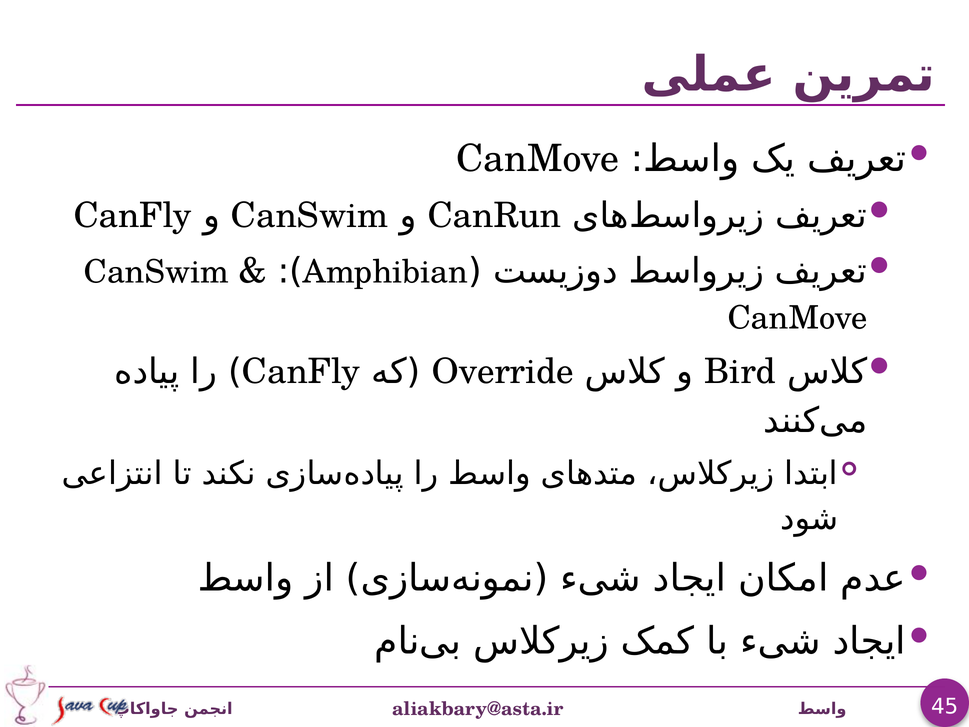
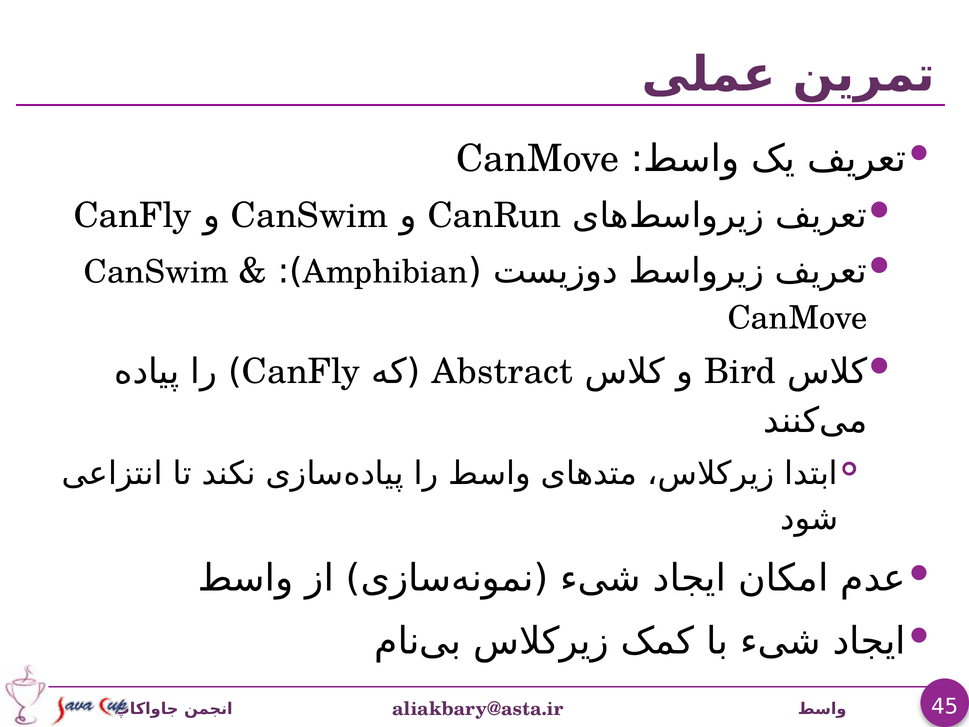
Override: Override -> Abstract (502, 372)
